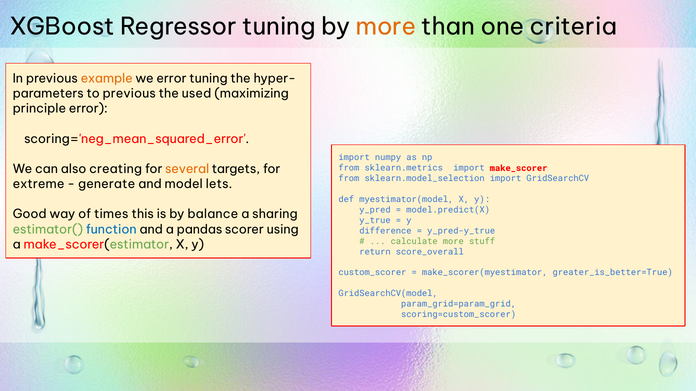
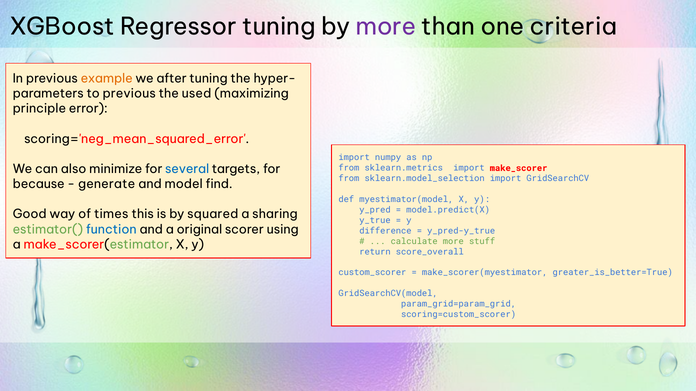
more colour: orange -> purple (386, 27)
we error: error -> after (172, 79)
creating: creating -> minimize (116, 169)
several colour: orange -> blue (187, 169)
extreme: extreme -> because (39, 184)
lets: lets -> find (219, 184)
balance: balance -> squared (213, 215)
pandas: pandas -> original (199, 230)
